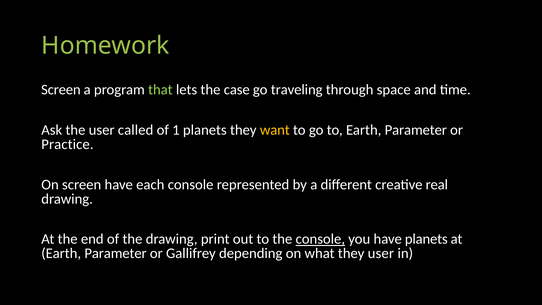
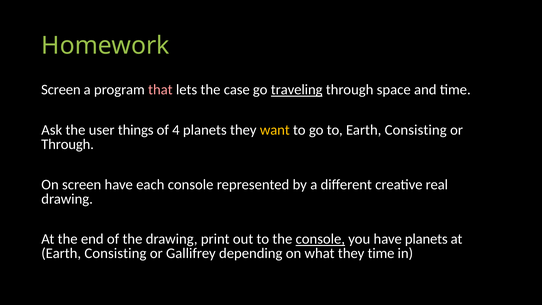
that colour: light green -> pink (160, 90)
traveling underline: none -> present (297, 90)
called: called -> things (136, 130)
1: 1 -> 4 (176, 130)
to Earth Parameter: Parameter -> Consisting (416, 130)
Practice: Practice -> Through (68, 144)
Parameter: Parameter -> Consisting (115, 253)
they user: user -> time (381, 253)
